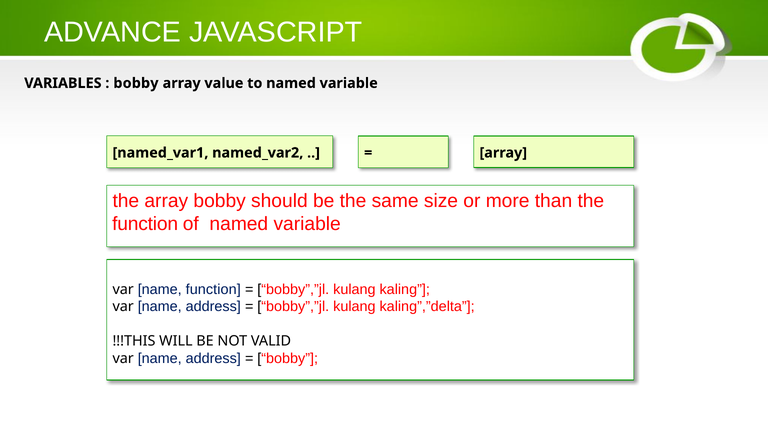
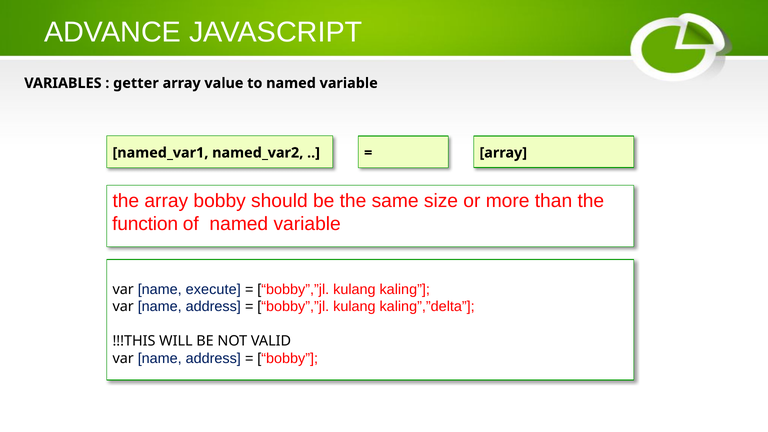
bobby: bobby -> getter (136, 83)
name function: function -> execute (213, 289)
